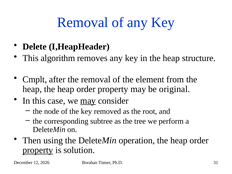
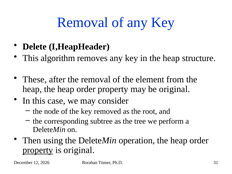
Cmplt: Cmplt -> These (35, 79)
may underline: present -> none (88, 101)
is solution: solution -> original (79, 150)
